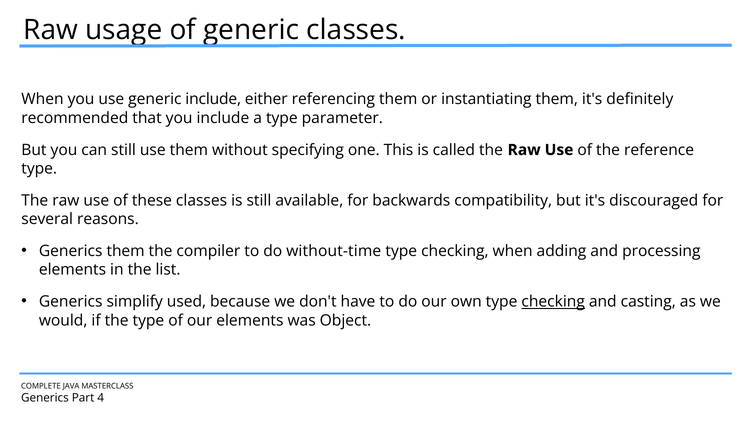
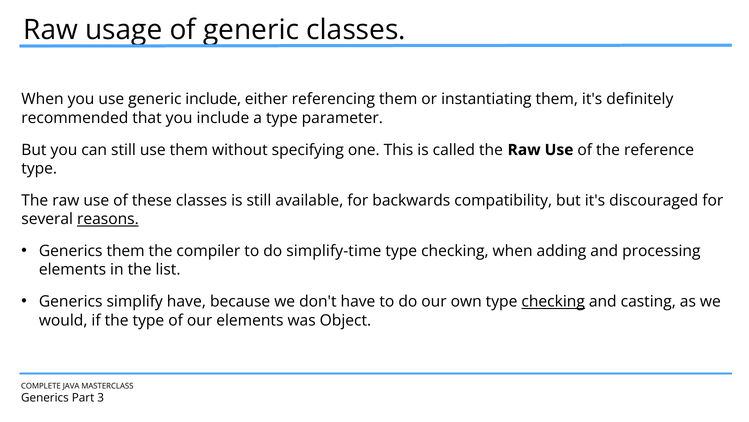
reasons underline: none -> present (108, 219)
without-time: without-time -> simplify-time (334, 251)
simplify used: used -> have (186, 301)
4: 4 -> 3 (101, 397)
